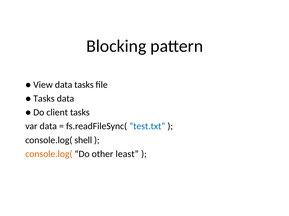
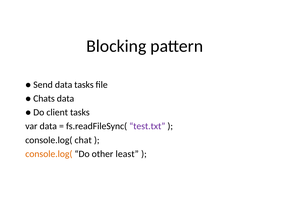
View: View -> Send (43, 85)
Tasks: Tasks -> Chats (44, 99)
test.txt colour: blue -> purple (147, 127)
shell: shell -> chat (83, 141)
